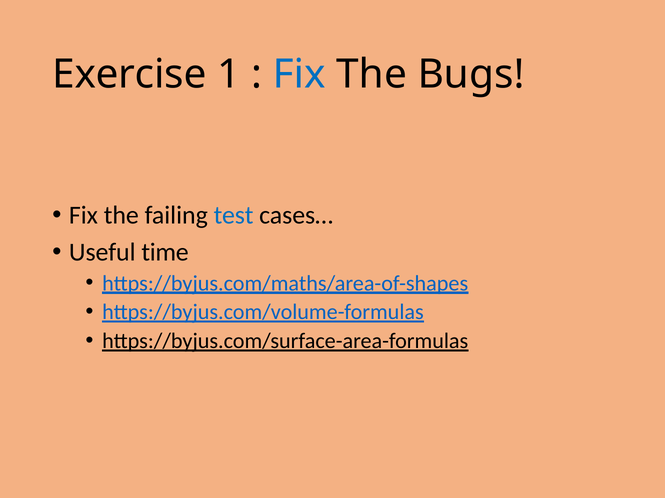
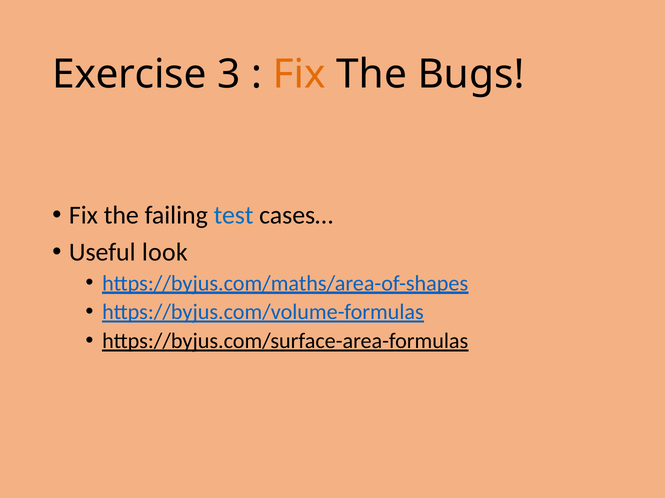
1: 1 -> 3 (229, 74)
Fix colour: blue -> orange (299, 74)
time: time -> look (165, 253)
